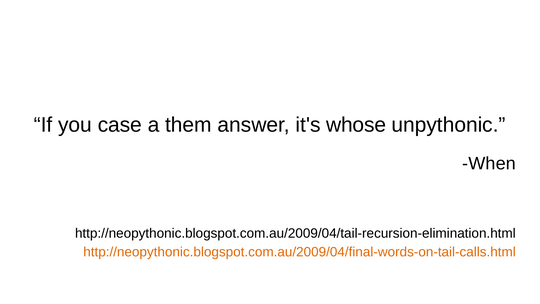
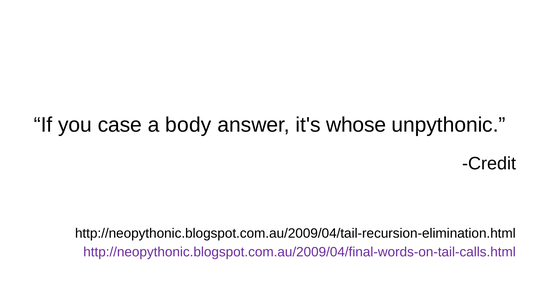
them: them -> body (188, 125)
When: When -> Credit (489, 163)
http://neopythonic.blogspot.com.au/2009/04/final-words-on-tail-calls.html colour: orange -> purple (300, 252)
